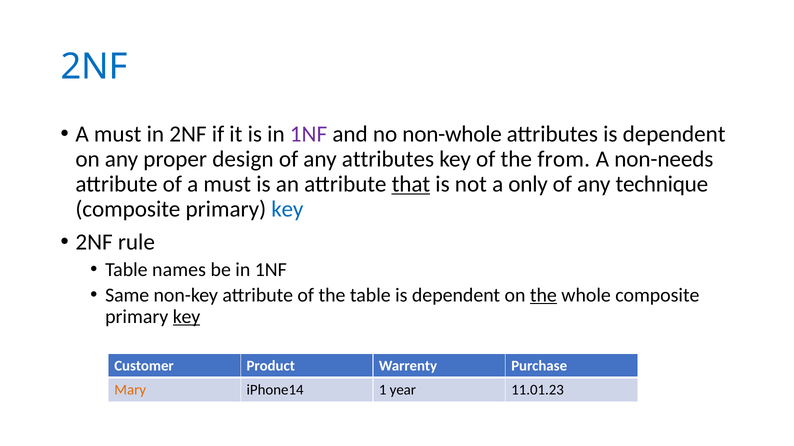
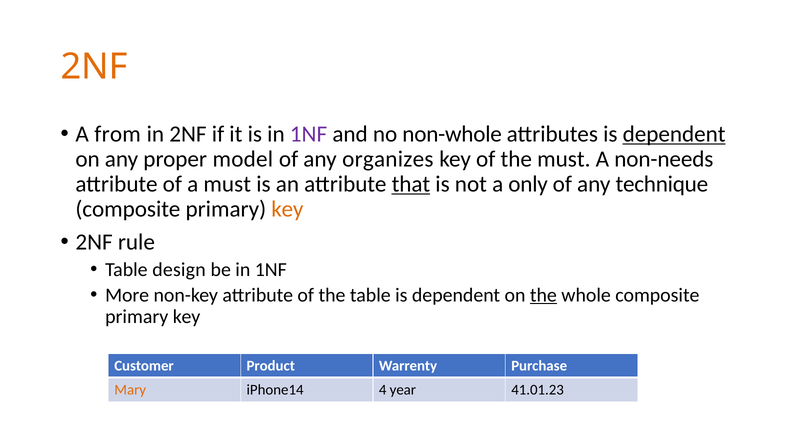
2NF colour: blue -> orange (94, 67)
must: must -> from (118, 134)
dependent underline: none -> present (674, 134)
design: design -> model (243, 159)
any attributes: attributes -> organizes (388, 159)
the from: from -> must (564, 159)
key colour: blue -> orange (287, 209)
names: names -> design (179, 270)
Same: Same -> More (127, 296)
key underline: present -> none (187, 317)
1: 1 -> 4 (383, 390)
11.01.23: 11.01.23 -> 41.01.23 (538, 390)
